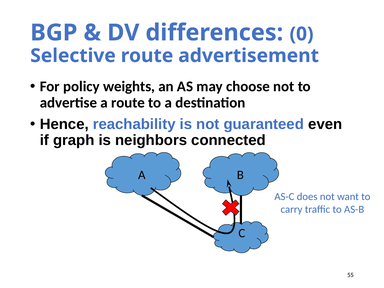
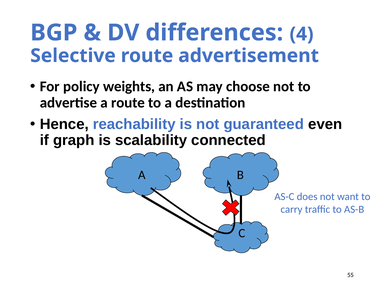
0: 0 -> 4 (302, 34)
neighbors: neighbors -> scalability (151, 140)
